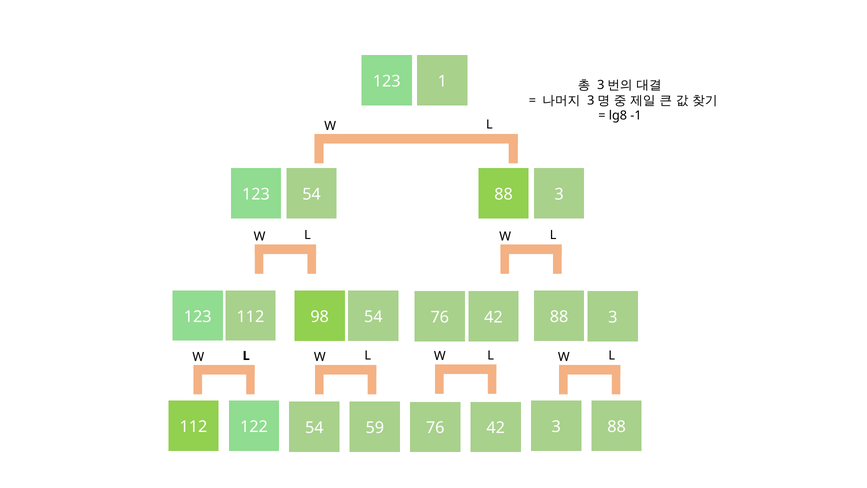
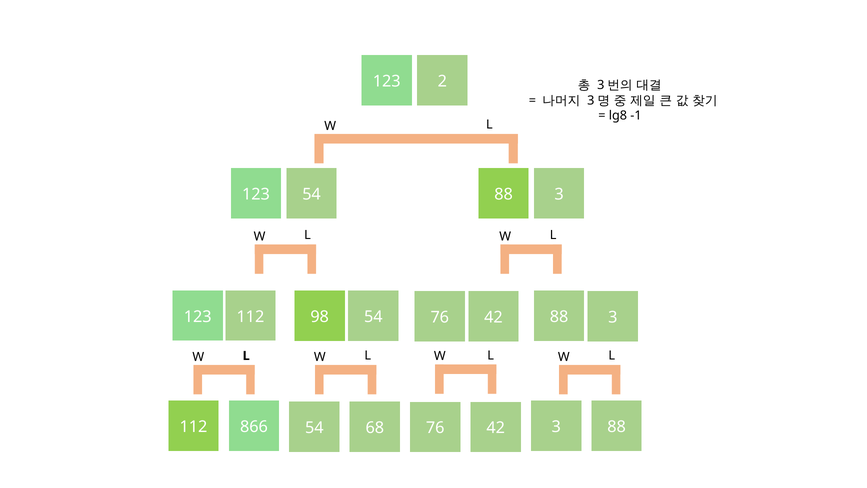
1: 1 -> 2 (442, 81)
122: 122 -> 866 (254, 427)
59: 59 -> 68 (375, 428)
